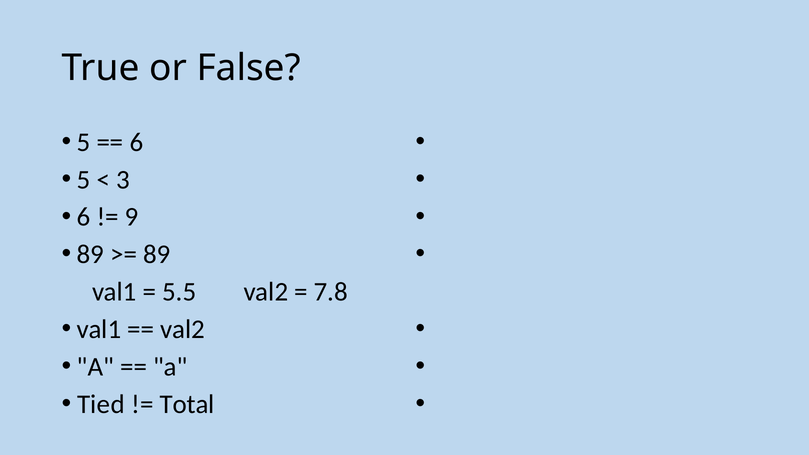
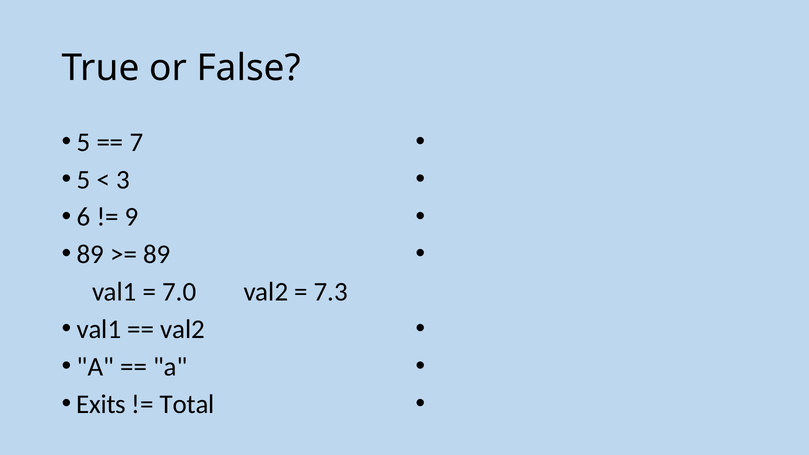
6: 6 -> 7 (136, 142)
5.5: 5.5 -> 7.0 (179, 292)
7.8: 7.8 -> 7.3 (331, 292)
Tied: Tied -> Exits (101, 404)
